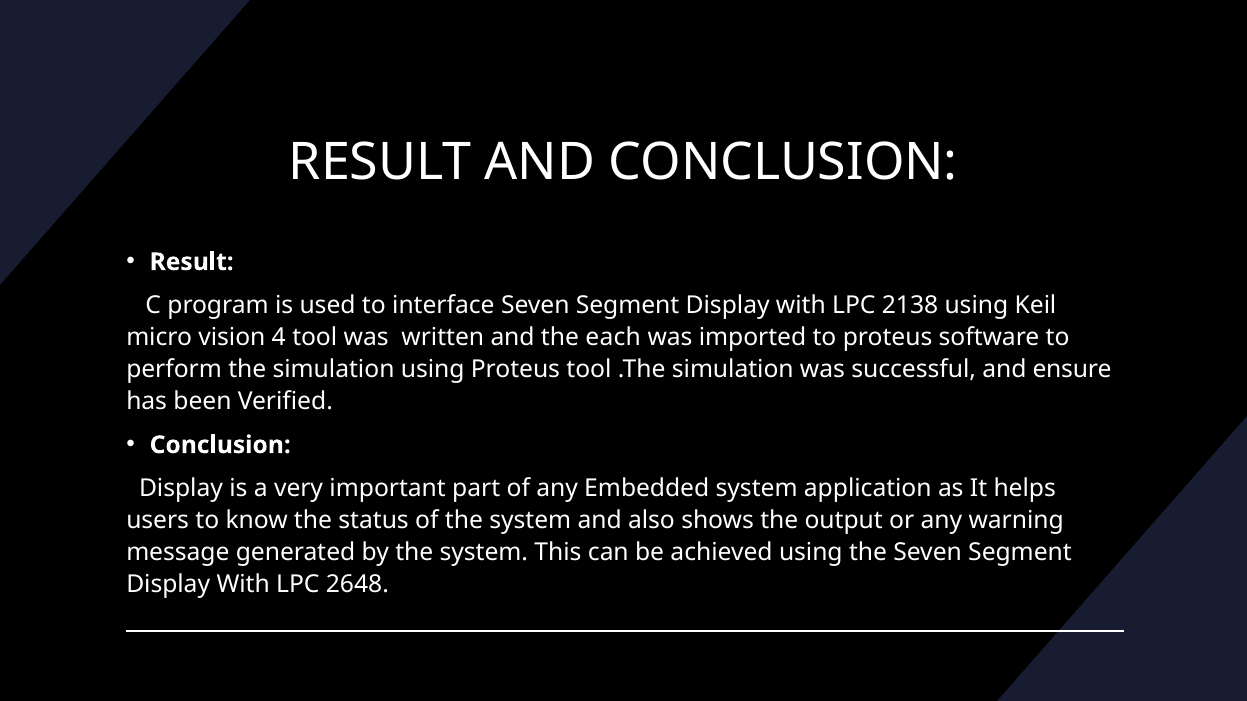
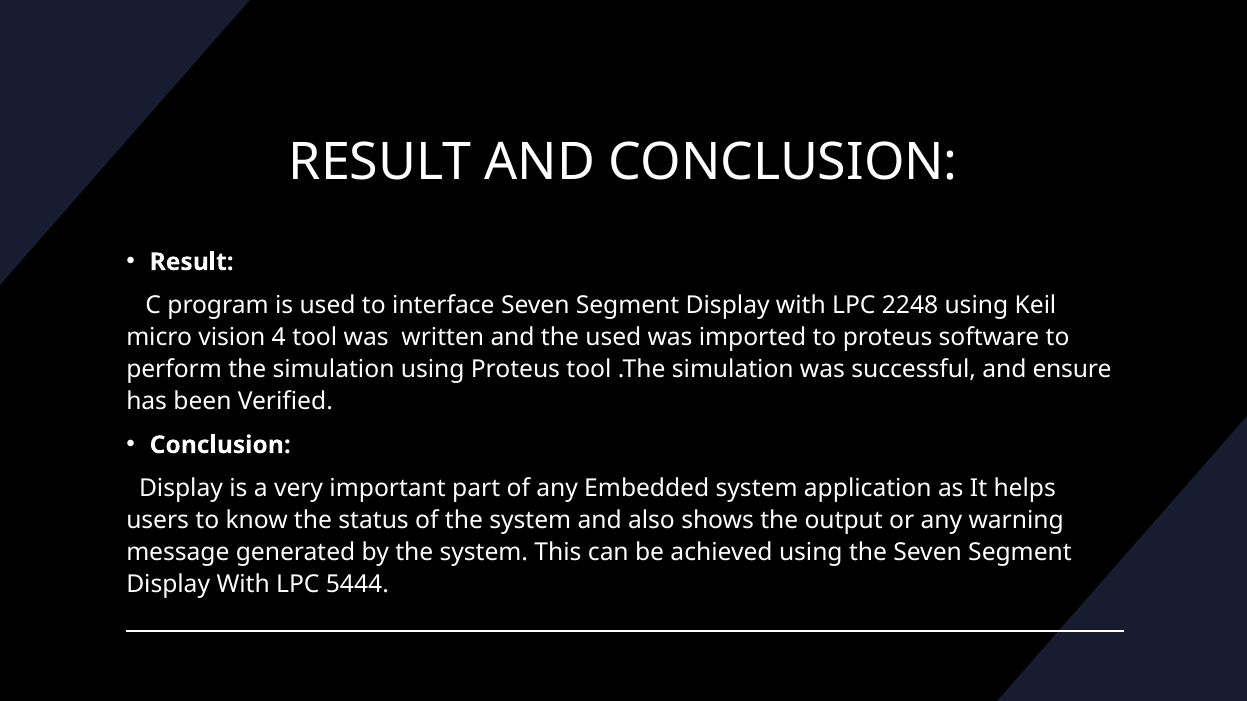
2138: 2138 -> 2248 (910, 306)
the each: each -> used (613, 338)
2648: 2648 -> 5444 (357, 585)
